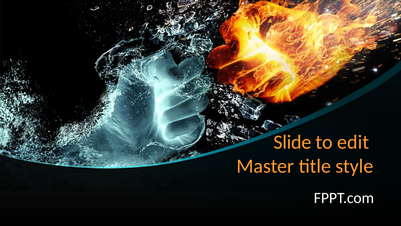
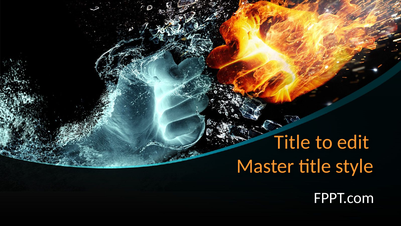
Slide: Slide -> Title (292, 142)
